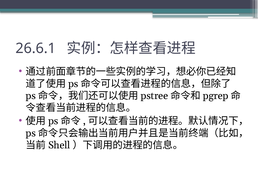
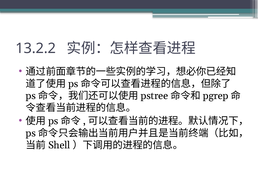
26.6.1: 26.6.1 -> 13.2.2 (36, 48)
